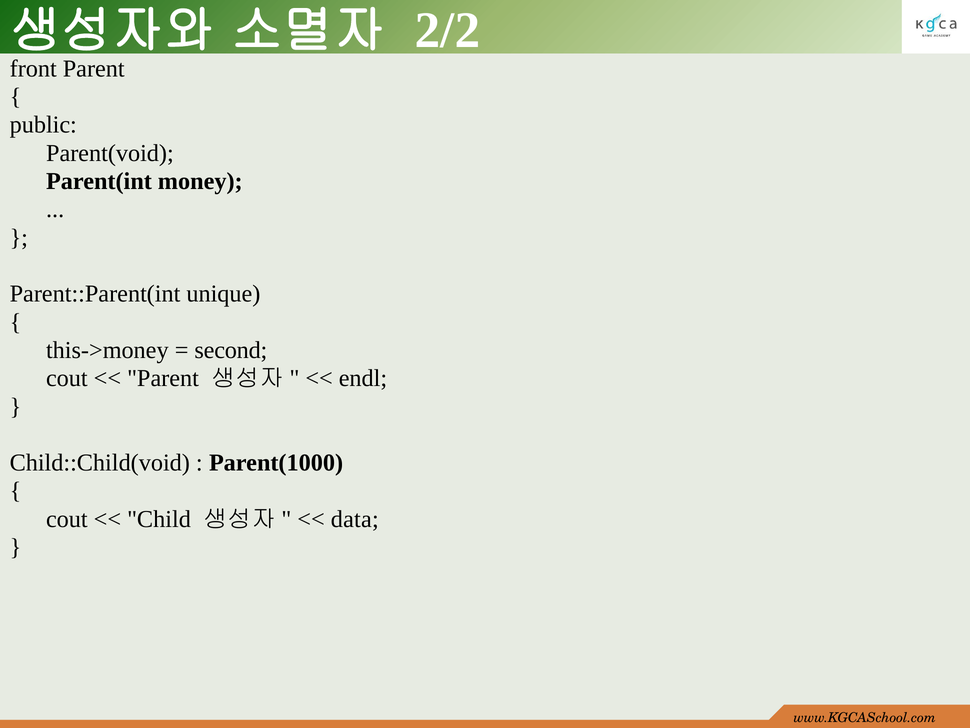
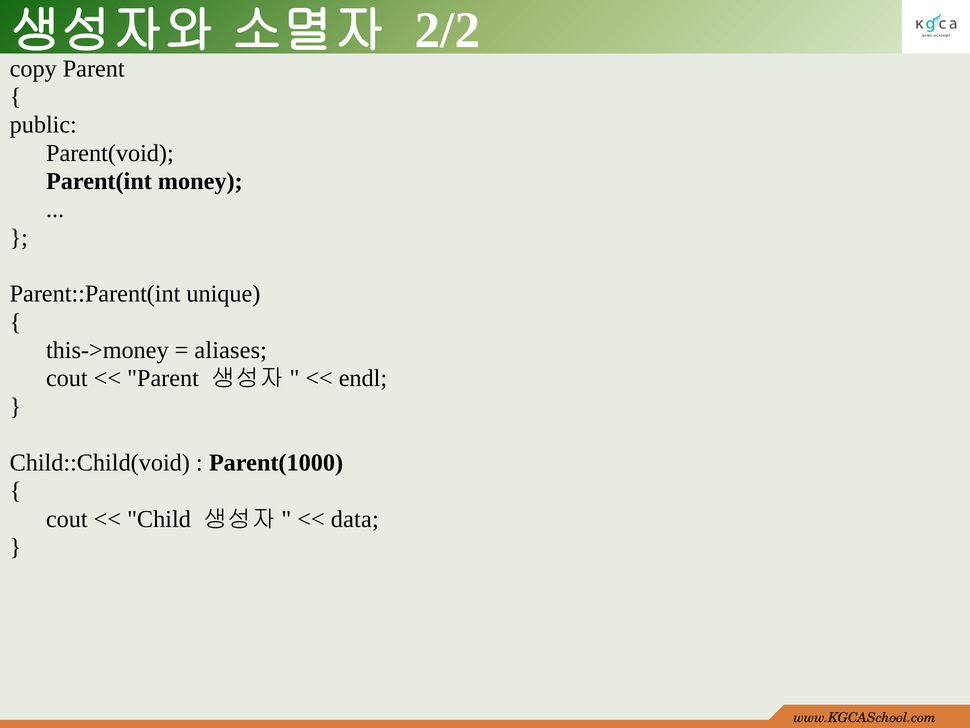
front: front -> copy (33, 69)
second: second -> aliases (231, 350)
